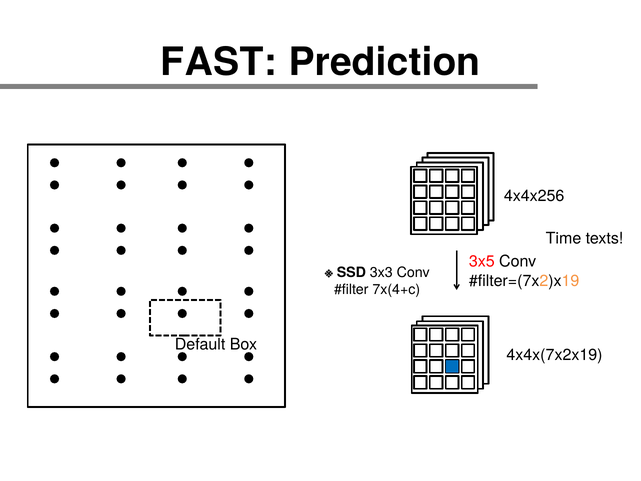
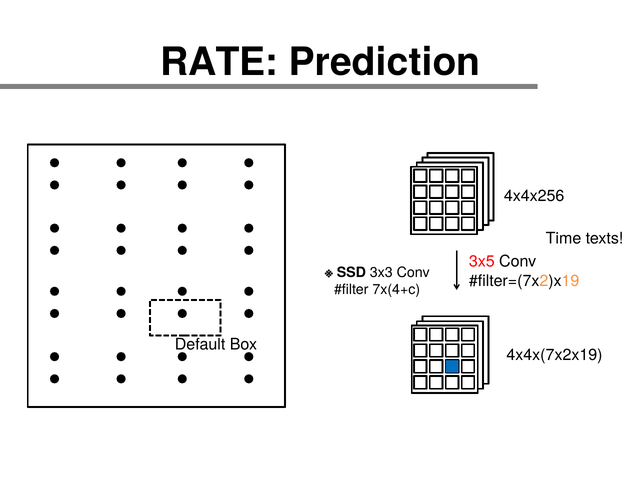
FAST: FAST -> RATE (219, 62)
